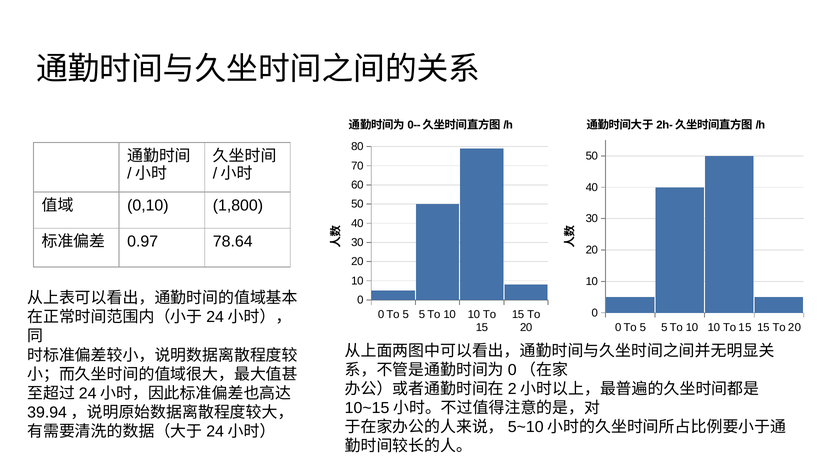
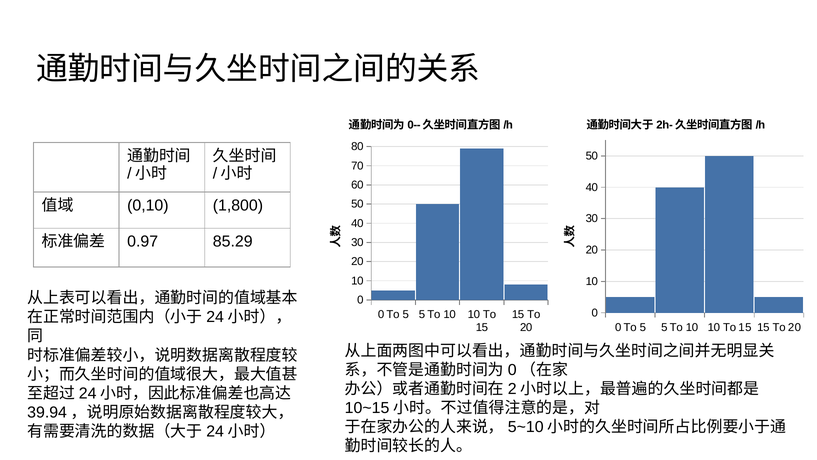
78.64: 78.64 -> 85.29 (233, 241)
